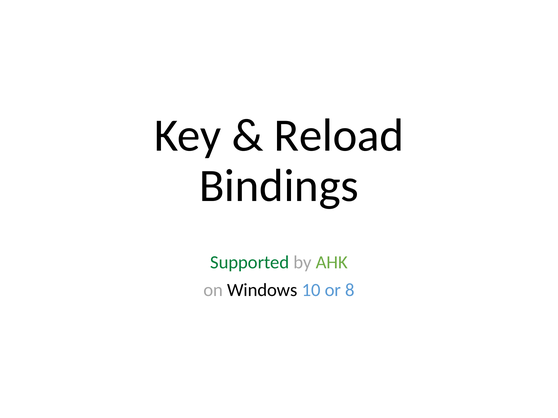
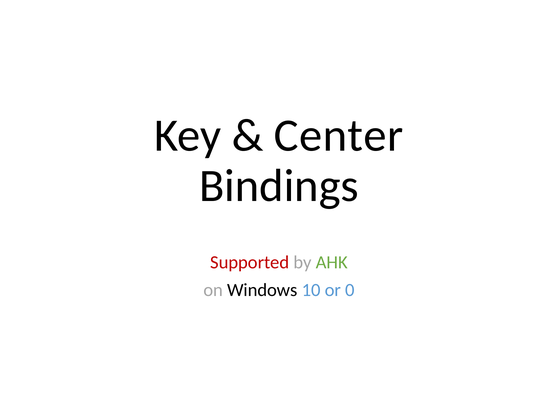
Reload: Reload -> Center (339, 136)
Supported colour: green -> red (250, 263)
8: 8 -> 0 (350, 290)
